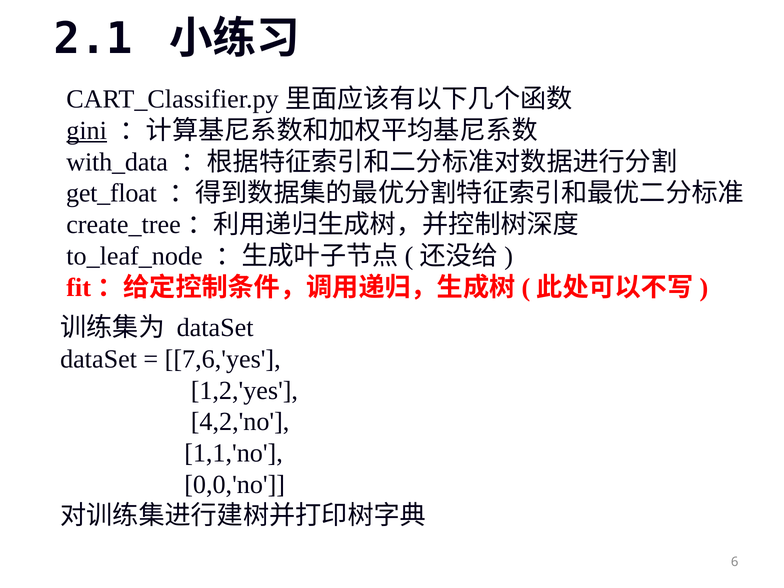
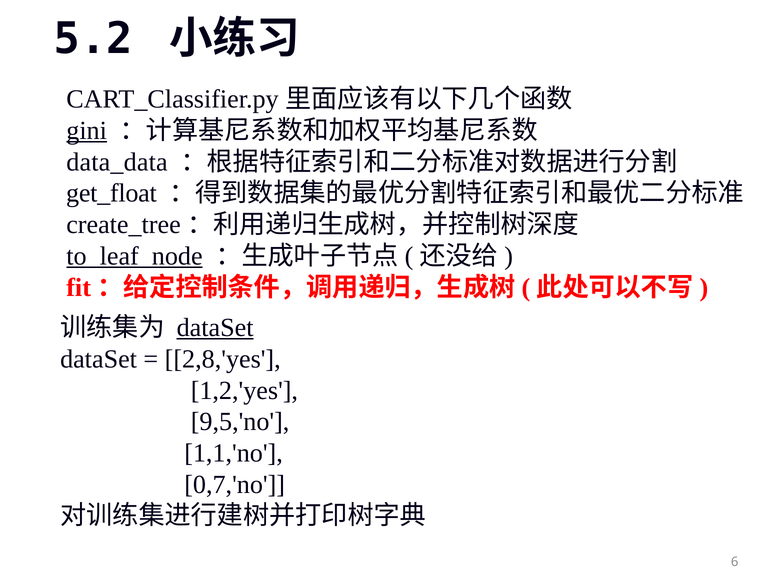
2.1: 2.1 -> 5.2 (93, 39)
with_data: with_data -> data_data (117, 162)
to_leaf_node underline: none -> present (134, 256)
dataSet underline: none -> present (215, 328)
7,6,'yes: 7,6,'yes -> 2,8,'yes (223, 359)
4,2,'no: 4,2,'no -> 9,5,'no (240, 422)
0,0,'no: 0,0,'no -> 0,7,'no (235, 484)
